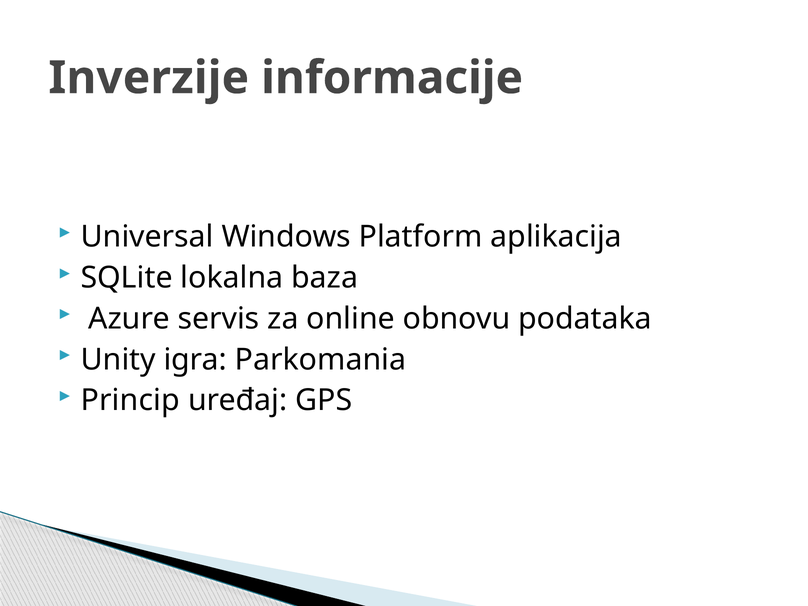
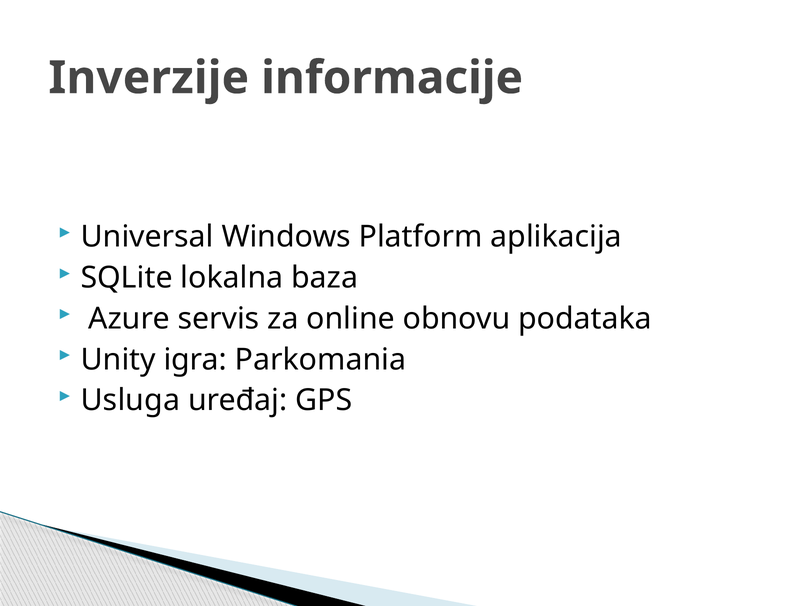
Princip: Princip -> Usluga (130, 400)
